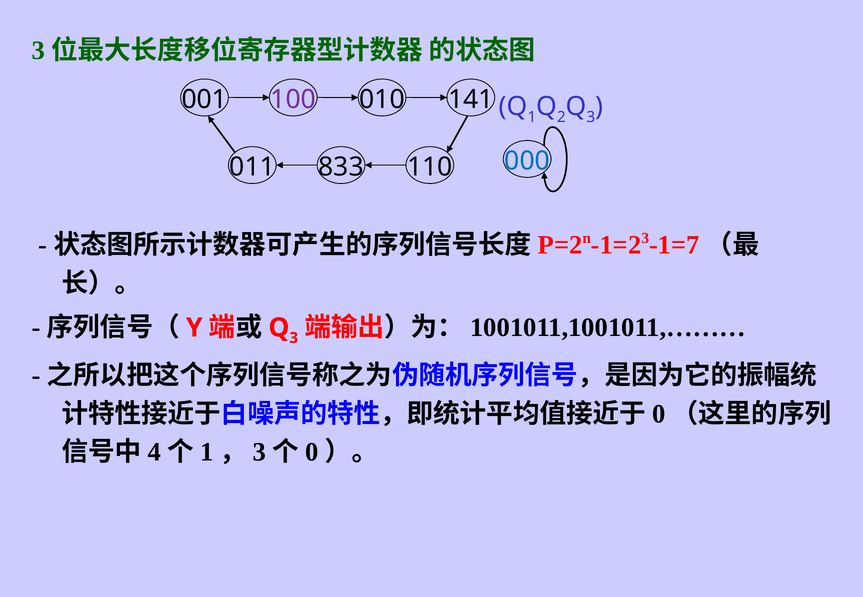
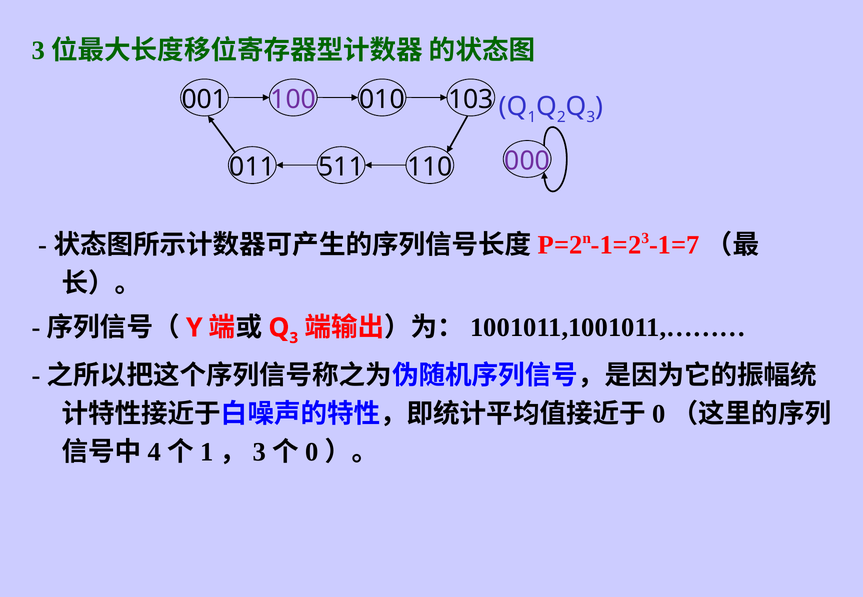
141: 141 -> 103 (471, 99)
833: 833 -> 511 (341, 167)
000 colour: blue -> purple (527, 161)
